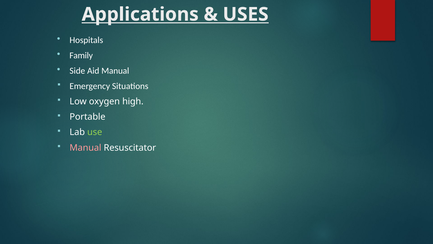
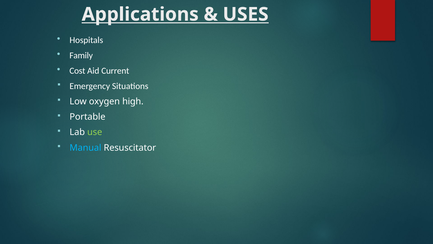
Side: Side -> Cost (77, 71)
Aid Manual: Manual -> Current (115, 71)
Manual colour: pink -> light blue (85, 147)
